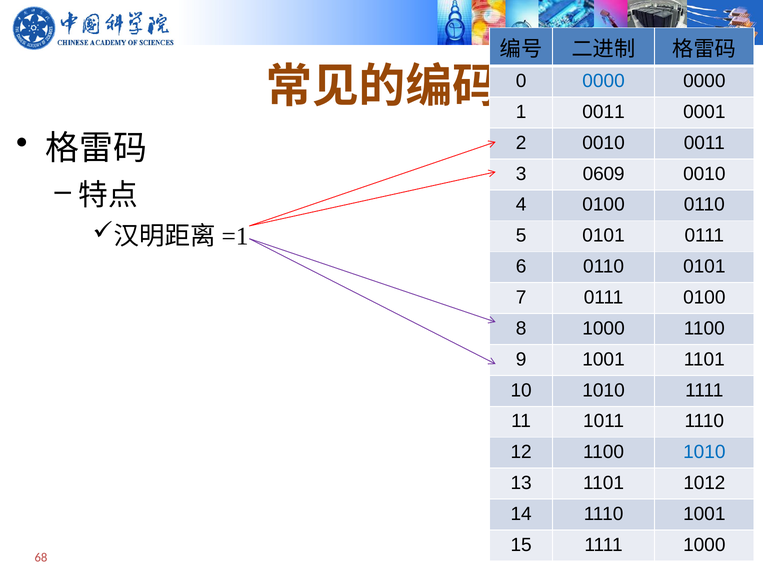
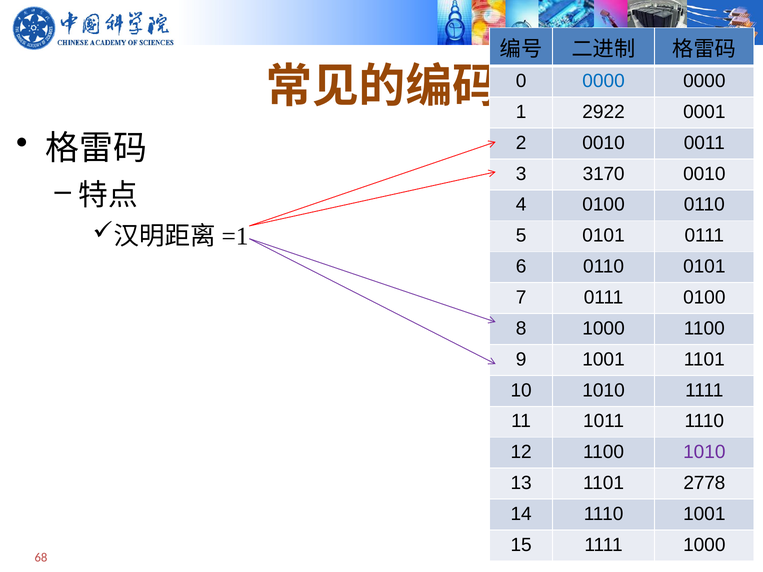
1 0011: 0011 -> 2922 (604, 112)
0609: 0609 -> 3170 (604, 174)
1010 colour: blue -> purple (704, 452)
1012: 1012 -> 2778 (704, 483)
